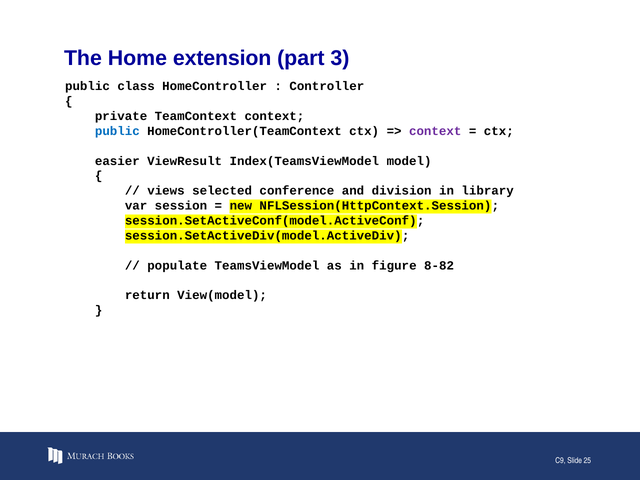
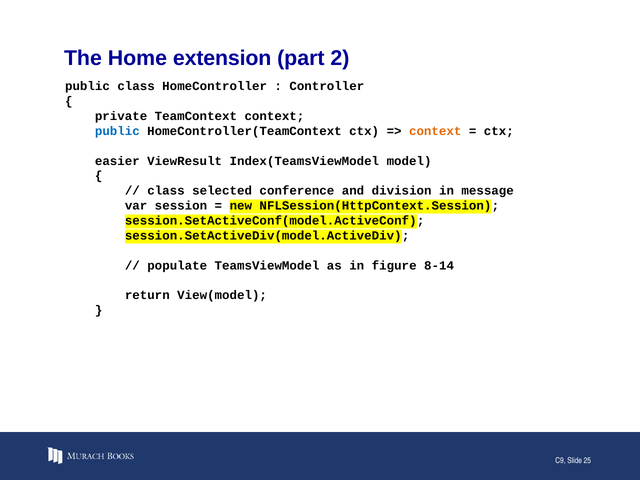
3: 3 -> 2 (340, 58)
context colour: purple -> orange (435, 131)
views: views -> class (166, 191)
library: library -> message (488, 191)
8-82: 8-82 -> 8-14 (439, 265)
